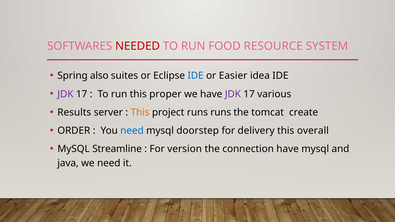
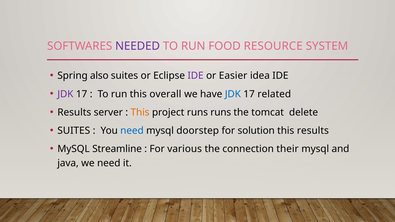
NEEDED colour: red -> purple (138, 46)
IDE colour: blue -> purple (196, 76)
proper: proper -> overall (165, 94)
JDK colour: purple -> blue (233, 94)
various: various -> related (274, 94)
create: create -> delete (304, 112)
ORDER: ORDER -> SUITES (74, 131)
delivery: delivery -> solution (256, 131)
this overall: overall -> results (313, 131)
version: version -> various (185, 149)
connection have: have -> their (288, 149)
